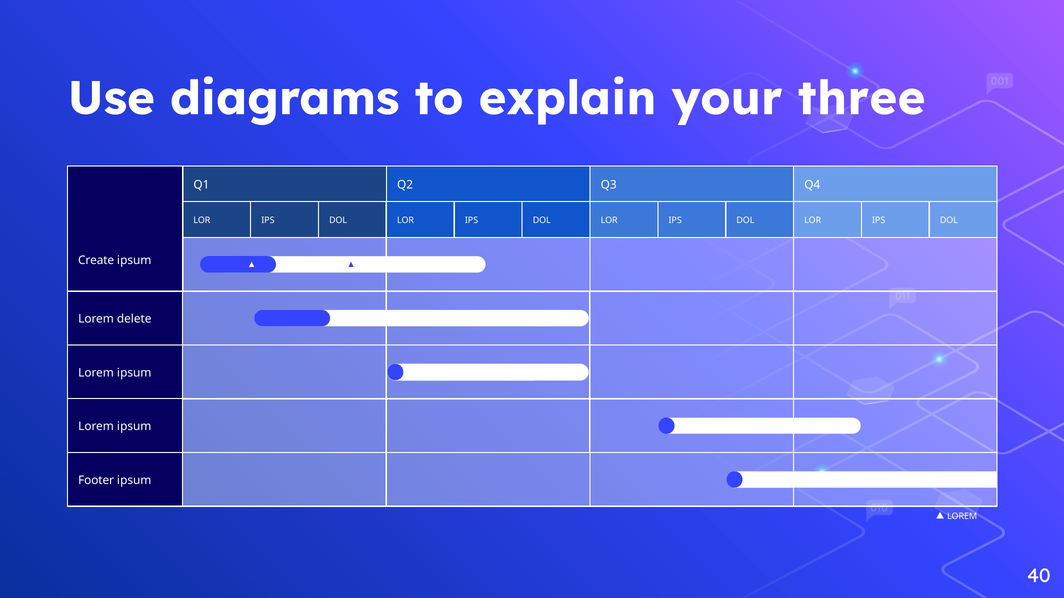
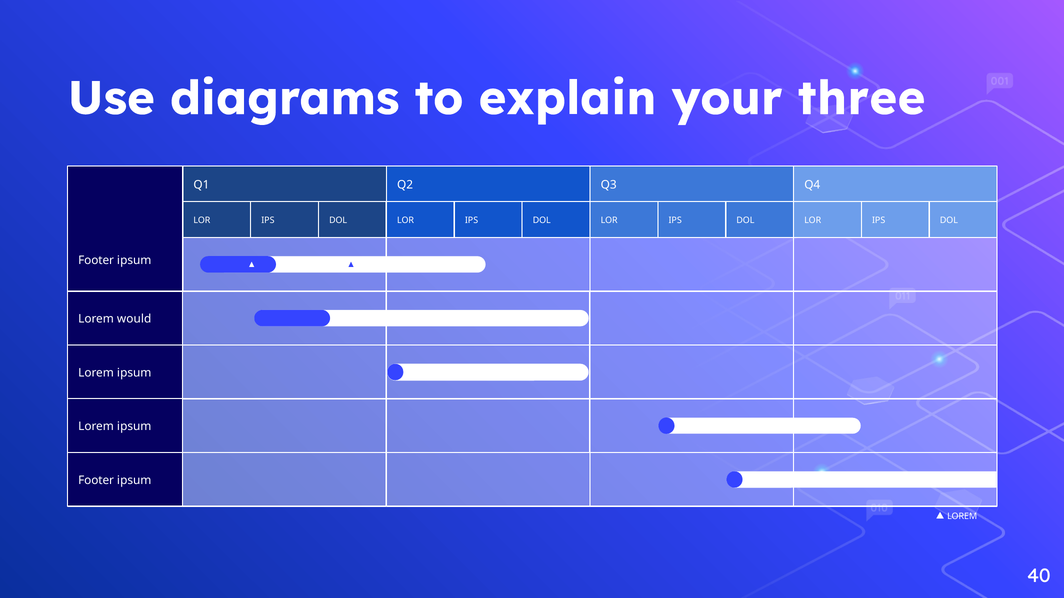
Create: Create -> Footer (96, 260)
delete: delete -> would (134, 319)
